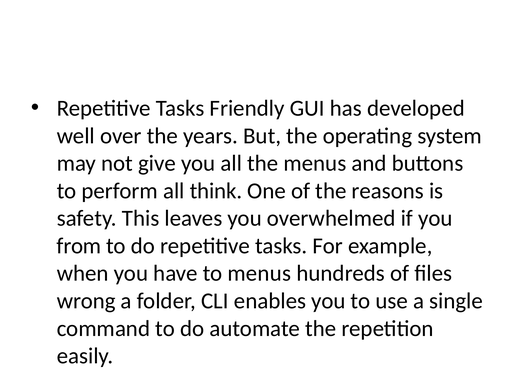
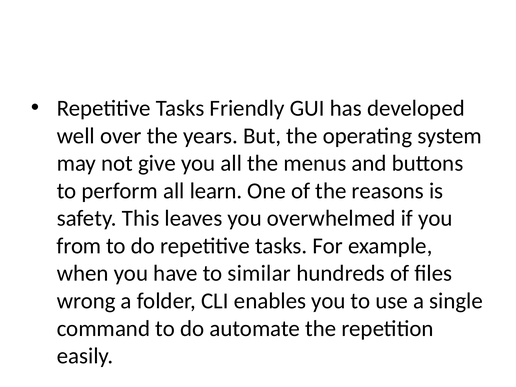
think: think -> learn (216, 191)
to menus: menus -> similar (259, 273)
